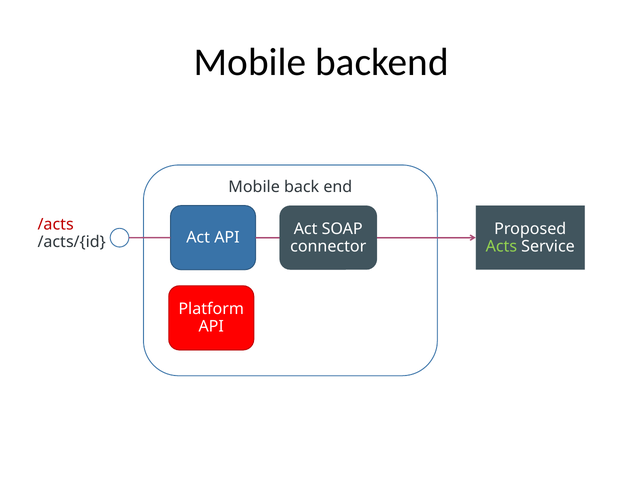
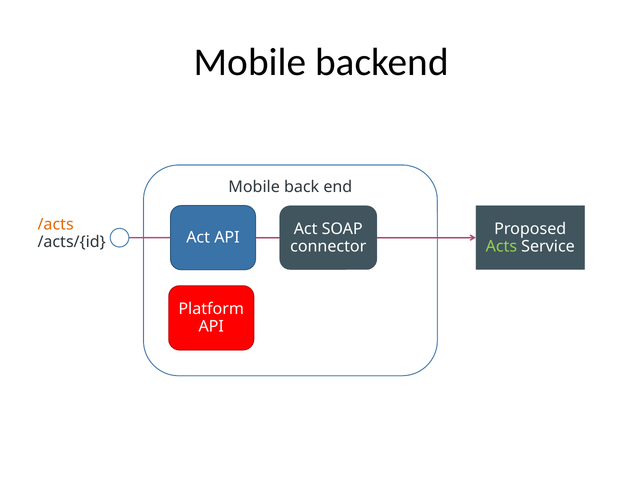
/acts colour: red -> orange (56, 225)
